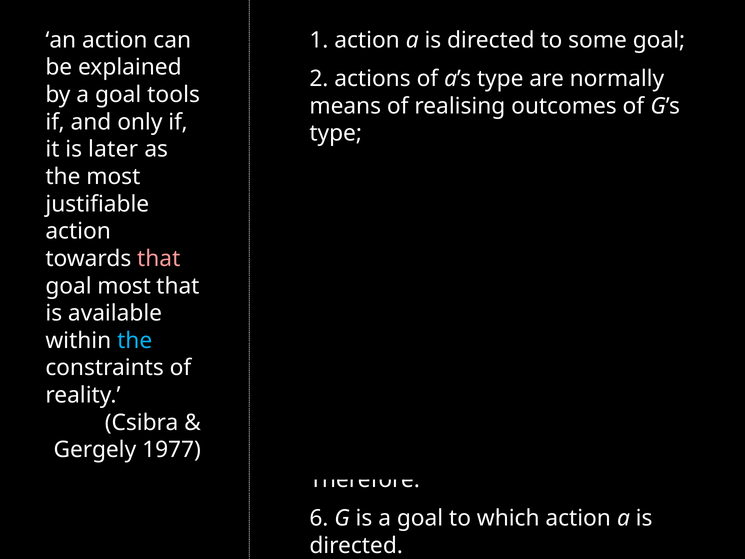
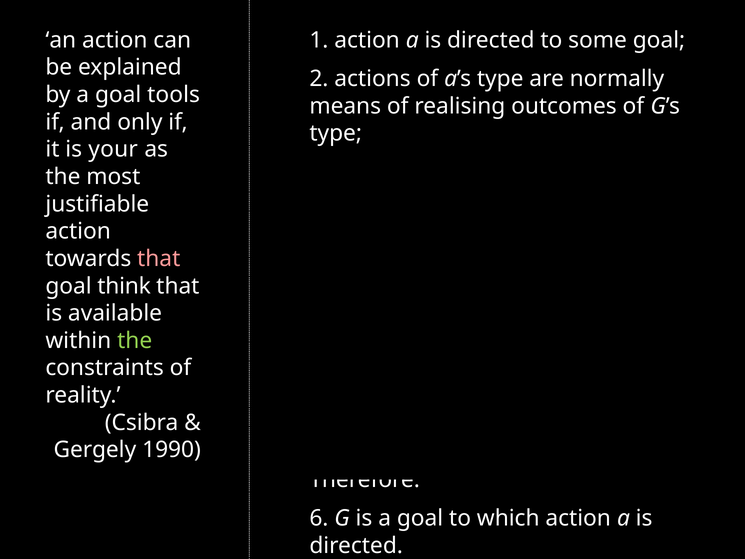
later: later -> your (113, 149)
goal most: most -> think (124, 286)
the colour: light blue -> light green (135, 340)
1977: 1977 -> 1990 (172, 450)
